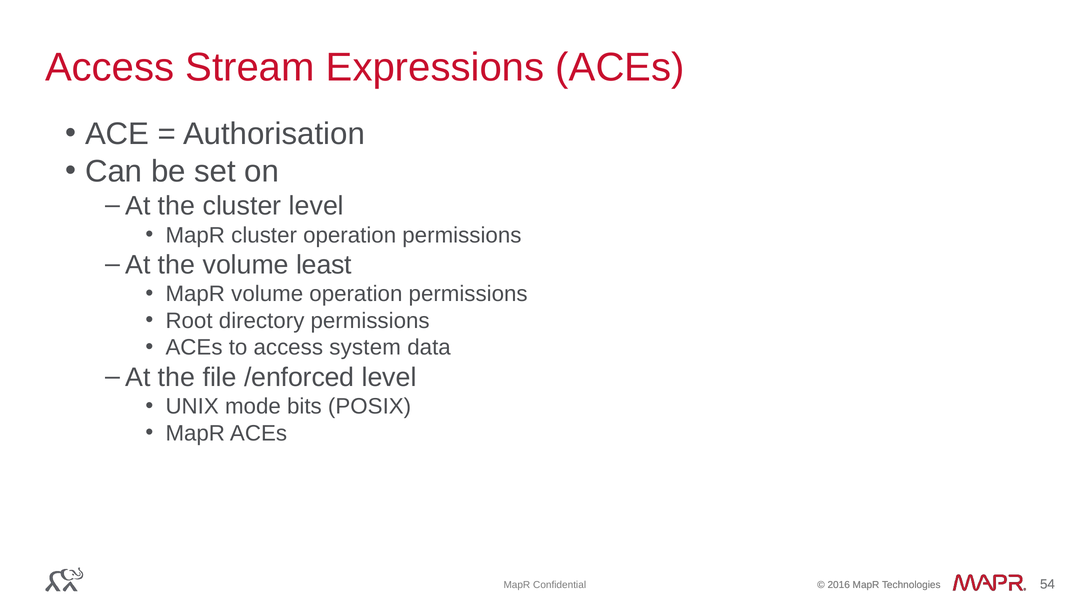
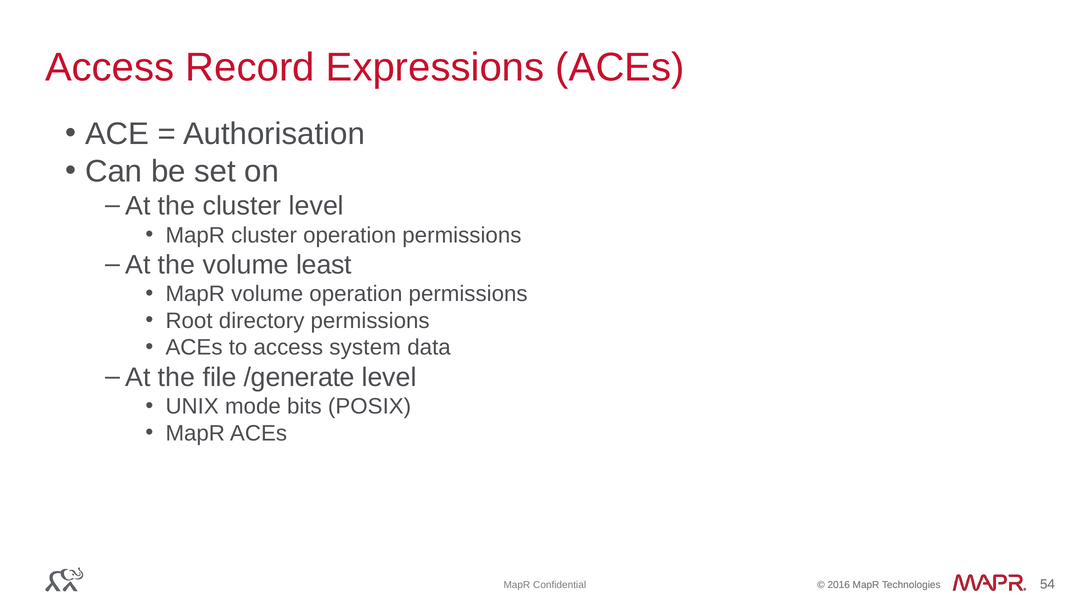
Stream: Stream -> Record (250, 67)
/enforced: /enforced -> /generate (299, 377)
